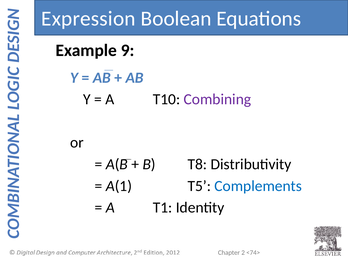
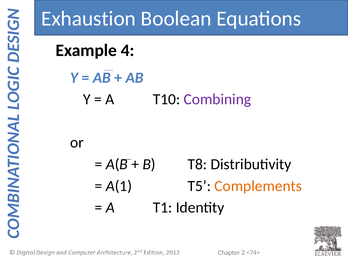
Expression: Expression -> Exhaustion (89, 19)
9: 9 -> 4 (128, 50)
Complements colour: blue -> orange (258, 186)
